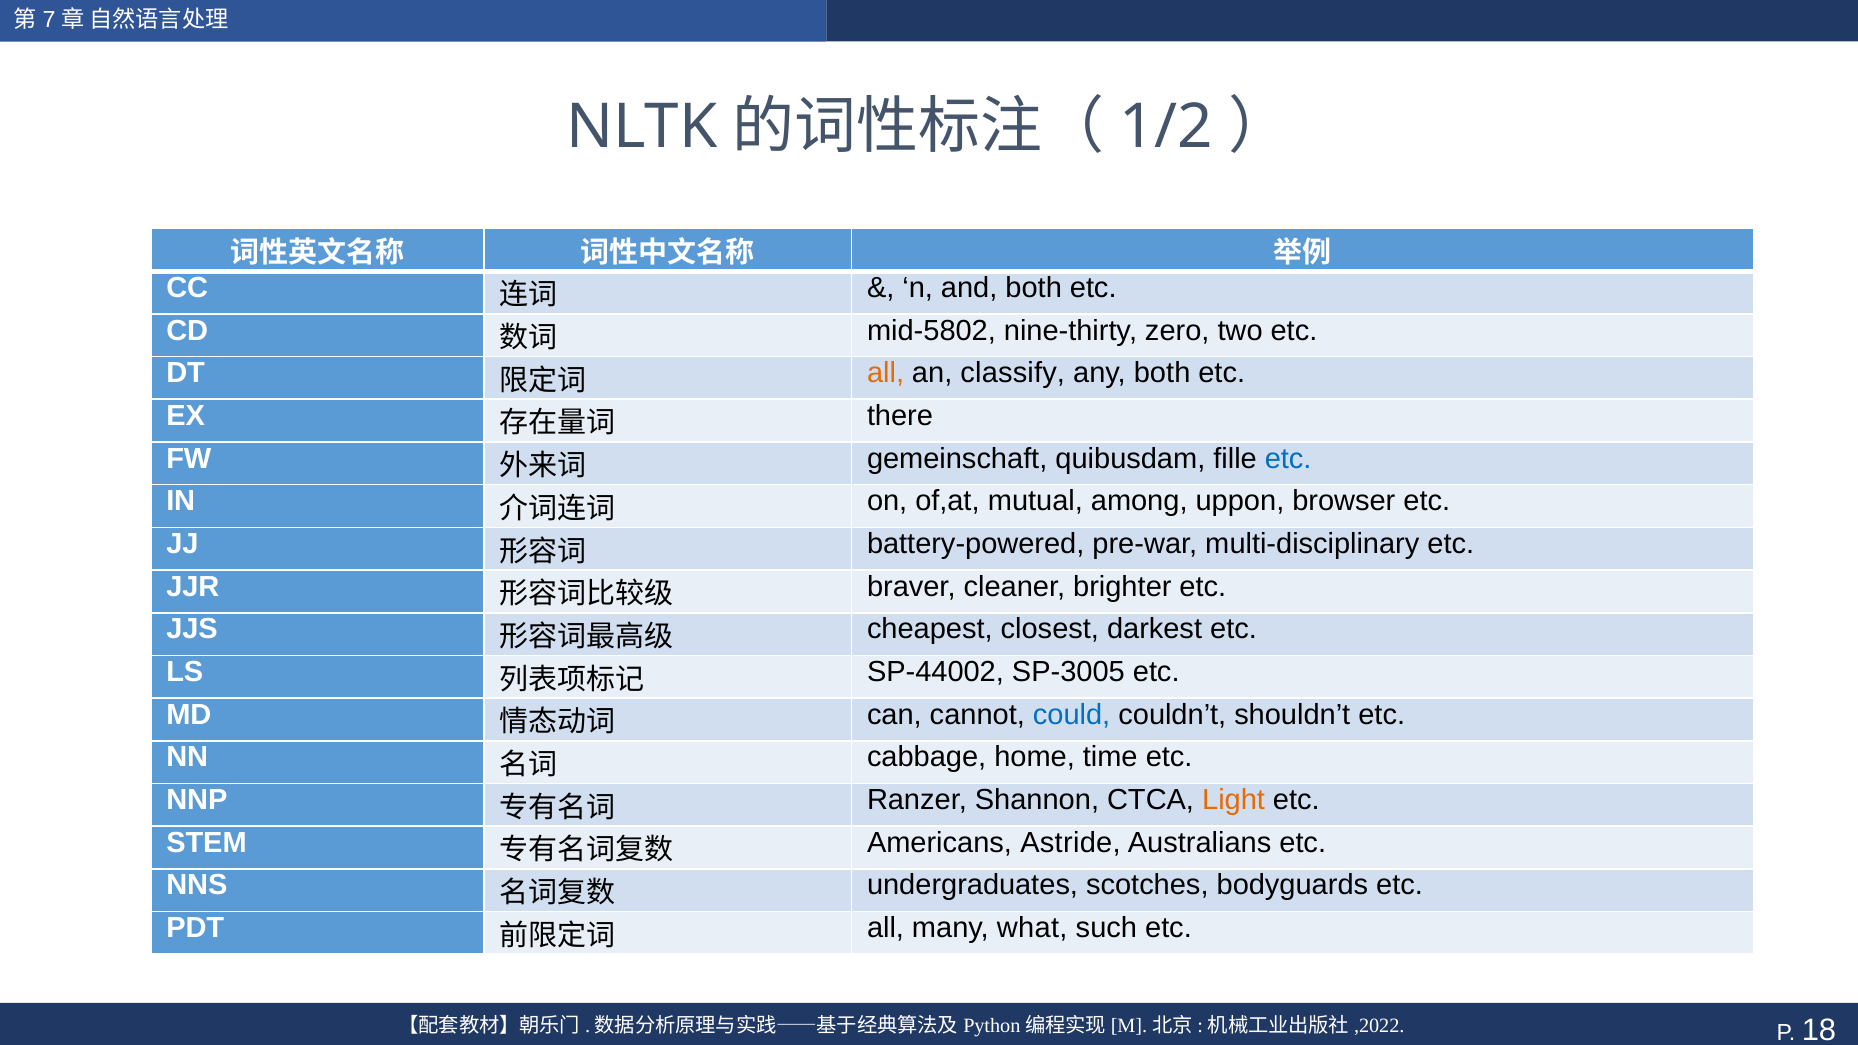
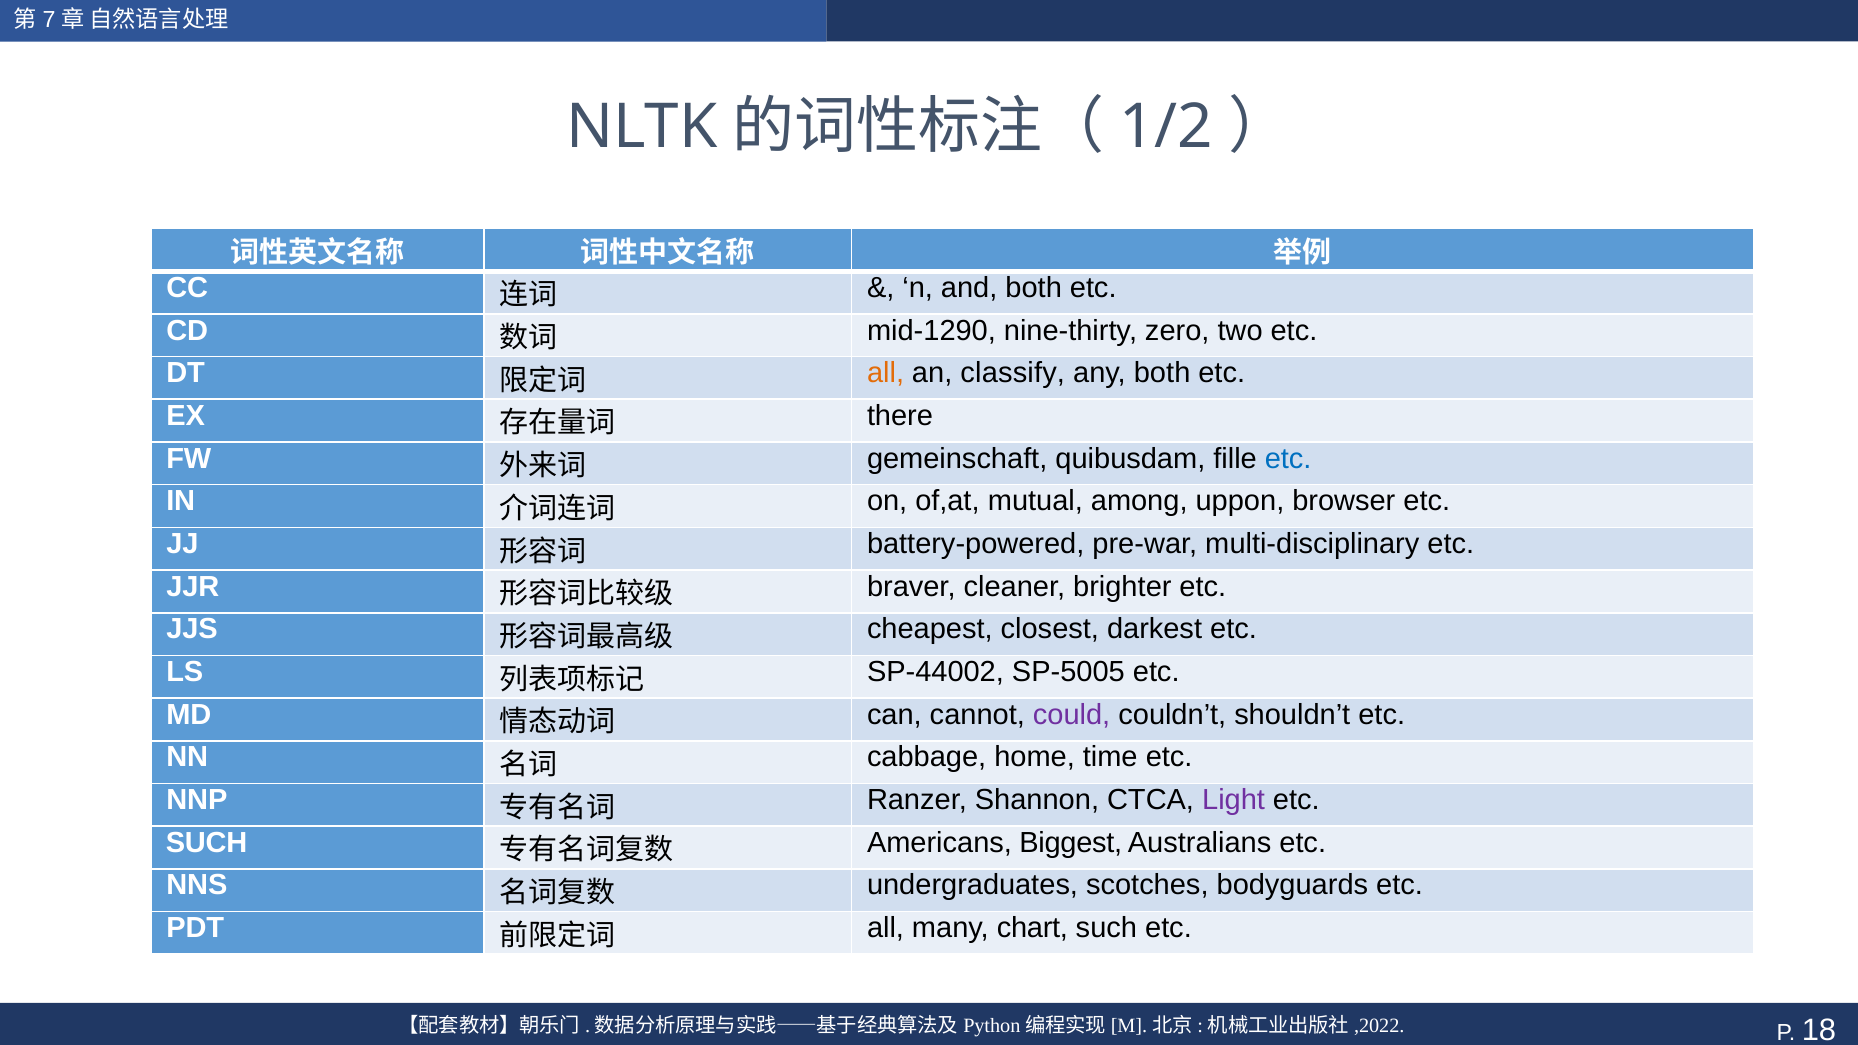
mid-5802: mid-5802 -> mid-1290 (931, 331)
SP-3005: SP-3005 -> SP-5005 (1068, 672)
could colour: blue -> purple (1072, 715)
Light colour: orange -> purple (1234, 800)
STEM: STEM -> SUCH (207, 843)
Astride: Astride -> Biggest (1071, 843)
what: what -> chart (1032, 928)
